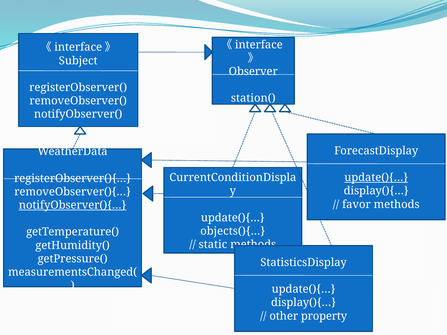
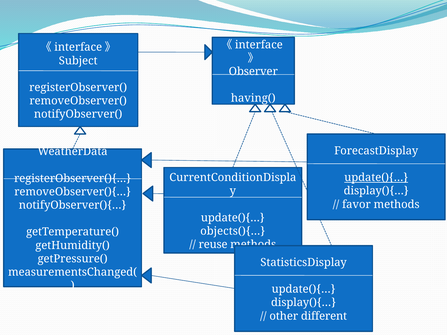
station(: station( -> having( (253, 98)
notifyObserver(){… underline: present -> none (73, 205)
static: static -> reuse (213, 245)
property: property -> different (324, 316)
